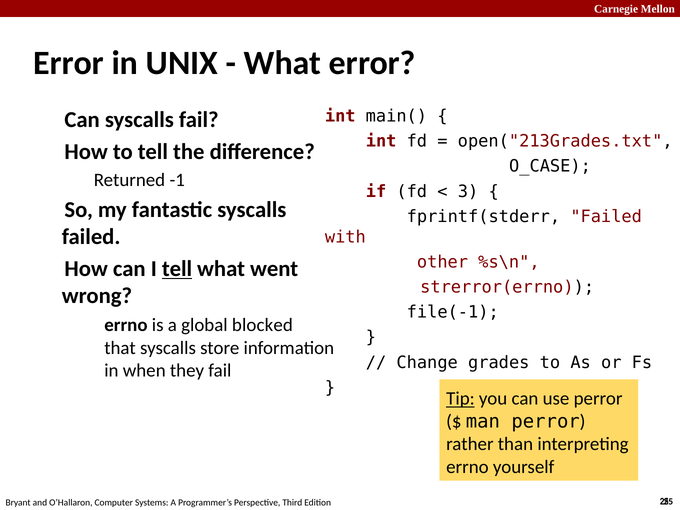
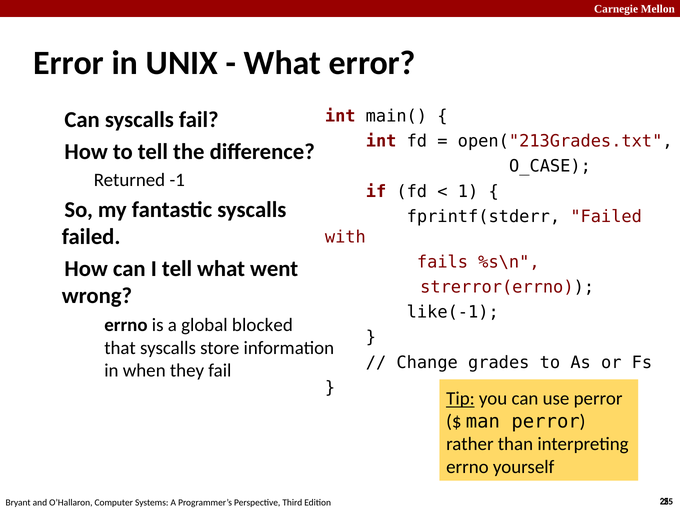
3: 3 -> 1 (468, 191)
other: other -> fails (443, 262)
tell underline: present -> none (177, 269)
file(-1: file(-1 -> like(-1 (453, 312)
